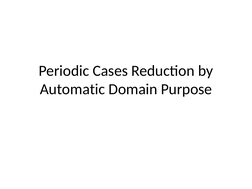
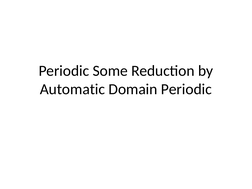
Cases: Cases -> Some (110, 71)
Domain Purpose: Purpose -> Periodic (186, 89)
